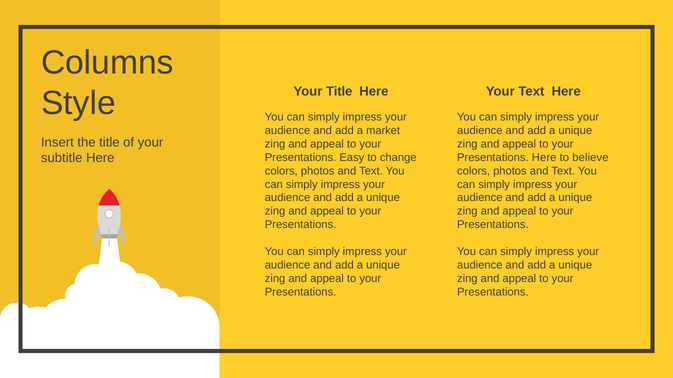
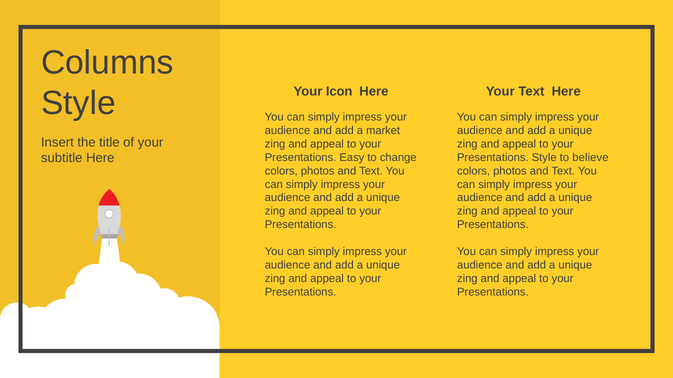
Your Title: Title -> Icon (339, 92)
Presentations Here: Here -> Style (544, 158)
